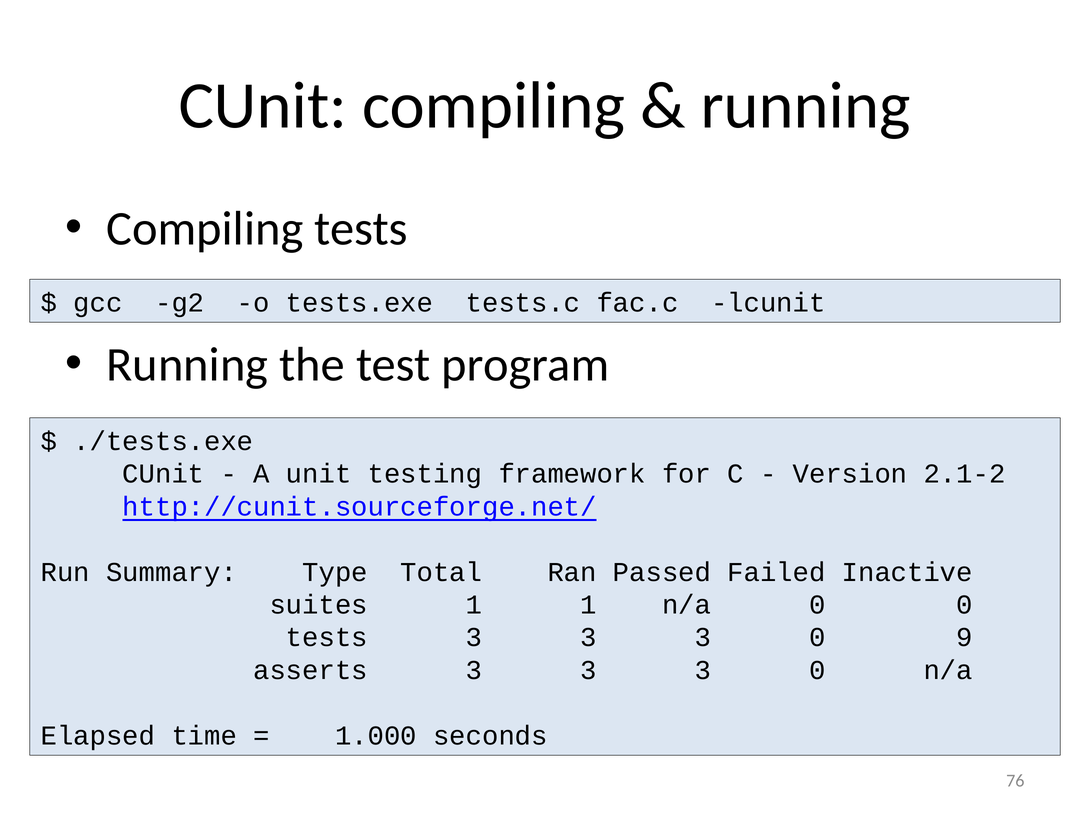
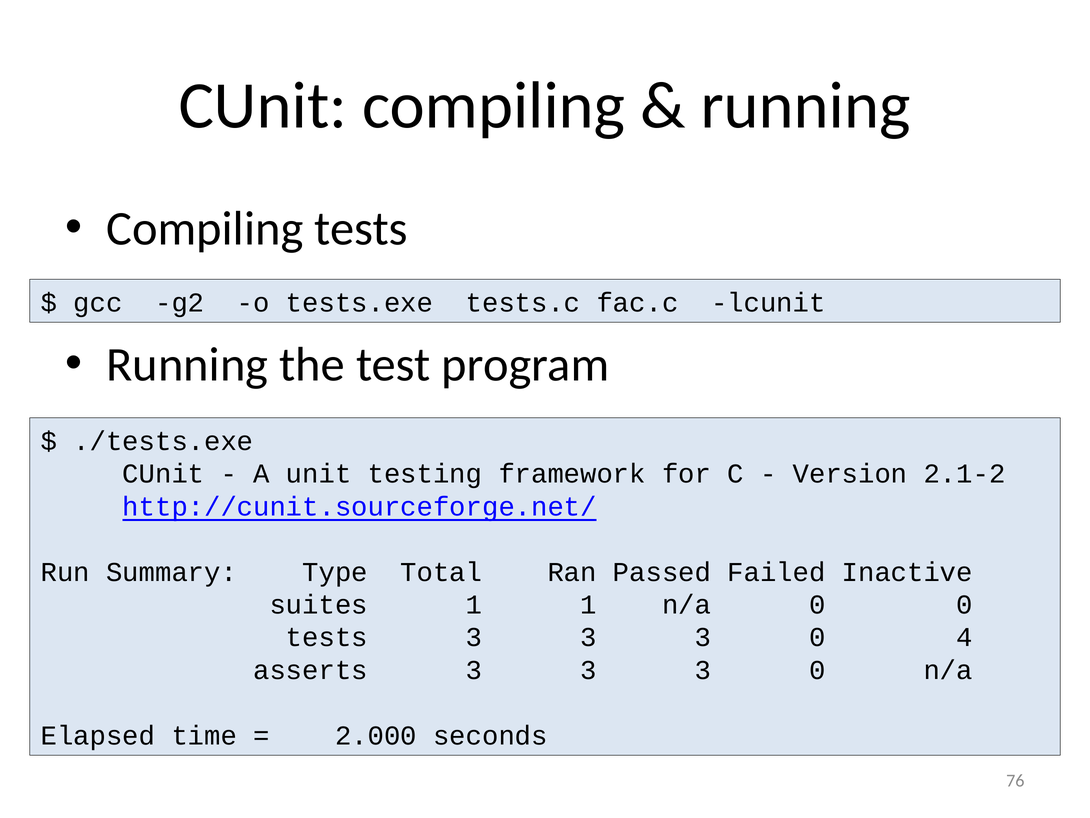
9: 9 -> 4 (965, 637)
1.000: 1.000 -> 2.000 (376, 735)
